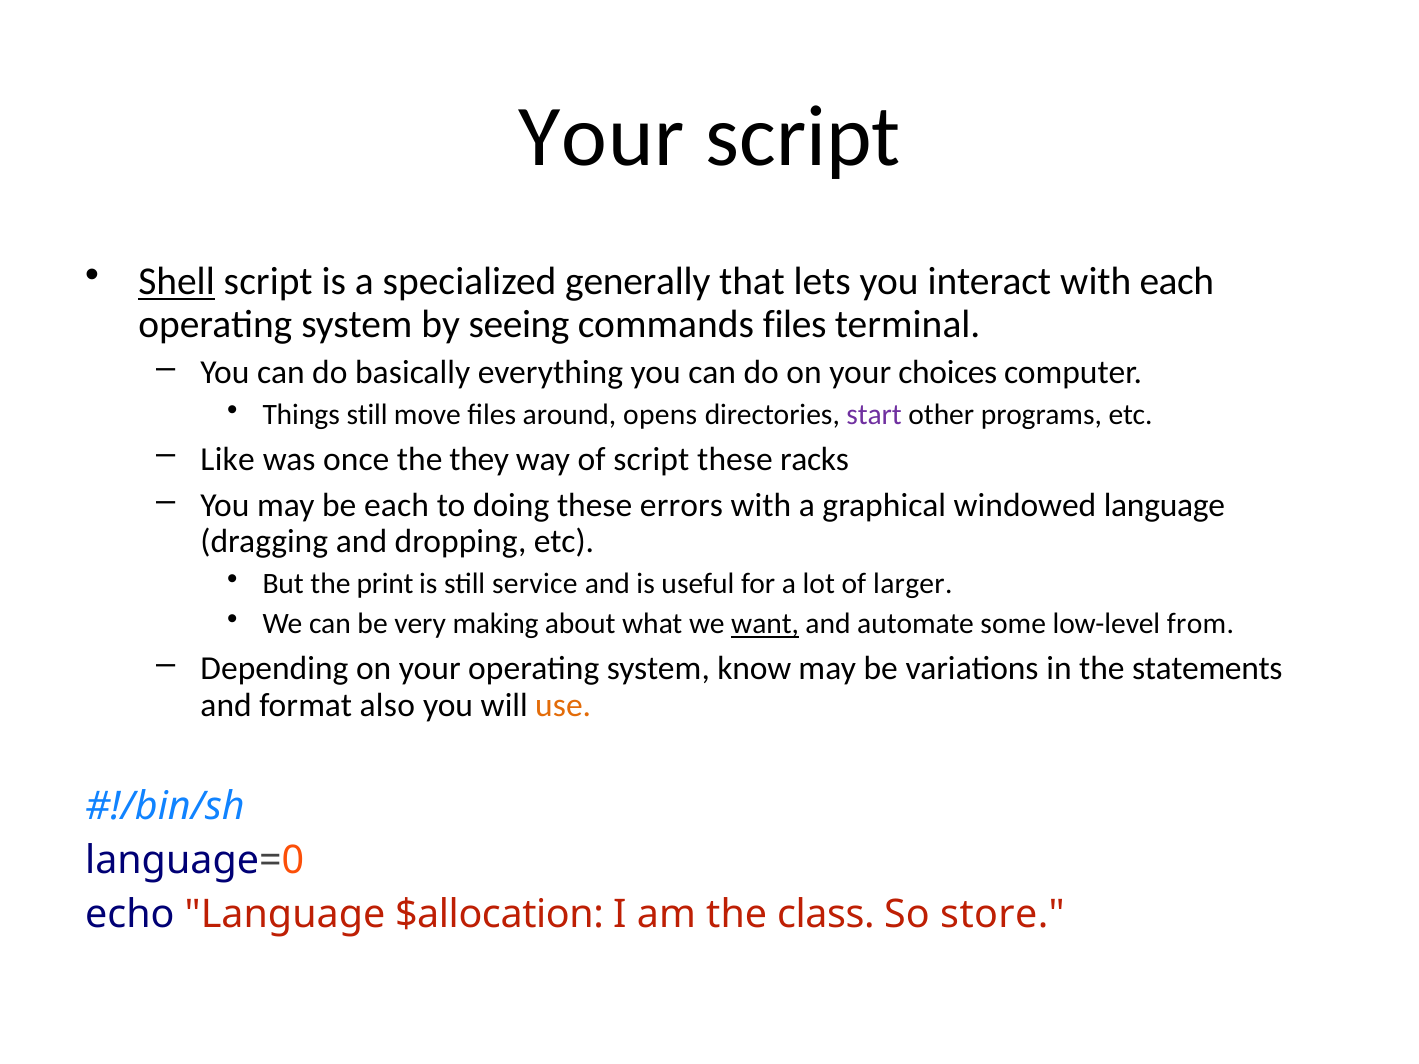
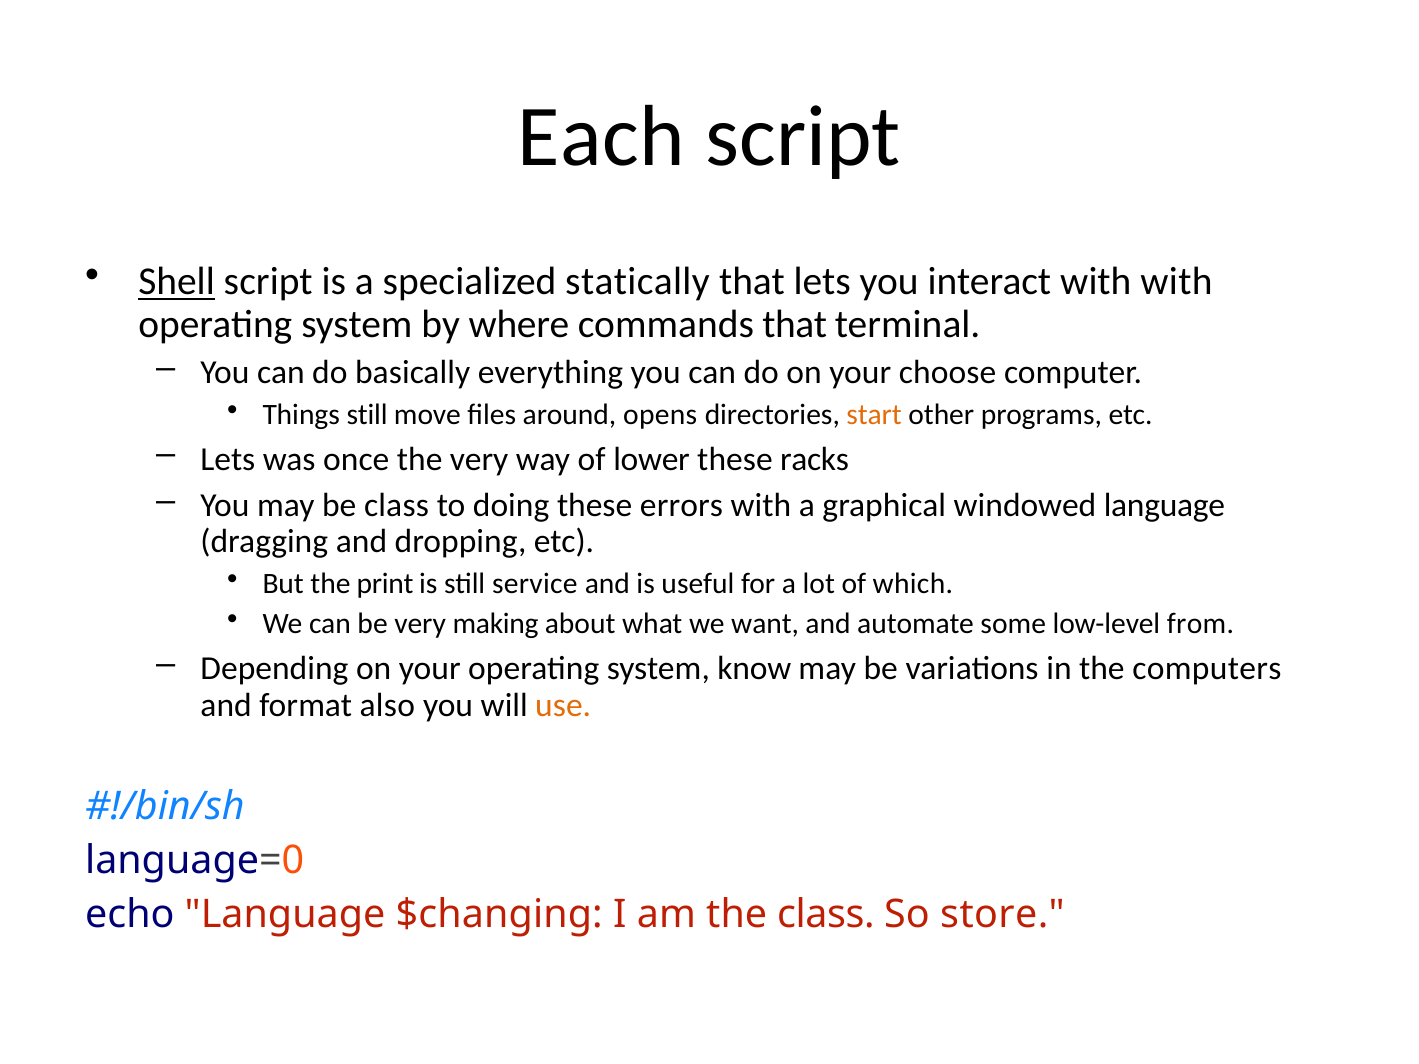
Your: Your -> Each (602, 137)
generally: generally -> statically (637, 282)
with each: each -> with (1176, 282)
seeing: seeing -> where (519, 324)
commands files: files -> that (795, 324)
choices: choices -> choose (948, 373)
start colour: purple -> orange (874, 415)
Like: Like -> Lets (228, 460)
the they: they -> very (479, 460)
of script: script -> lower (652, 460)
be each: each -> class (396, 506)
larger: larger -> which (913, 584)
want underline: present -> none (765, 624)
statements: statements -> computers (1207, 669)
$allocation: $allocation -> $changing (499, 915)
